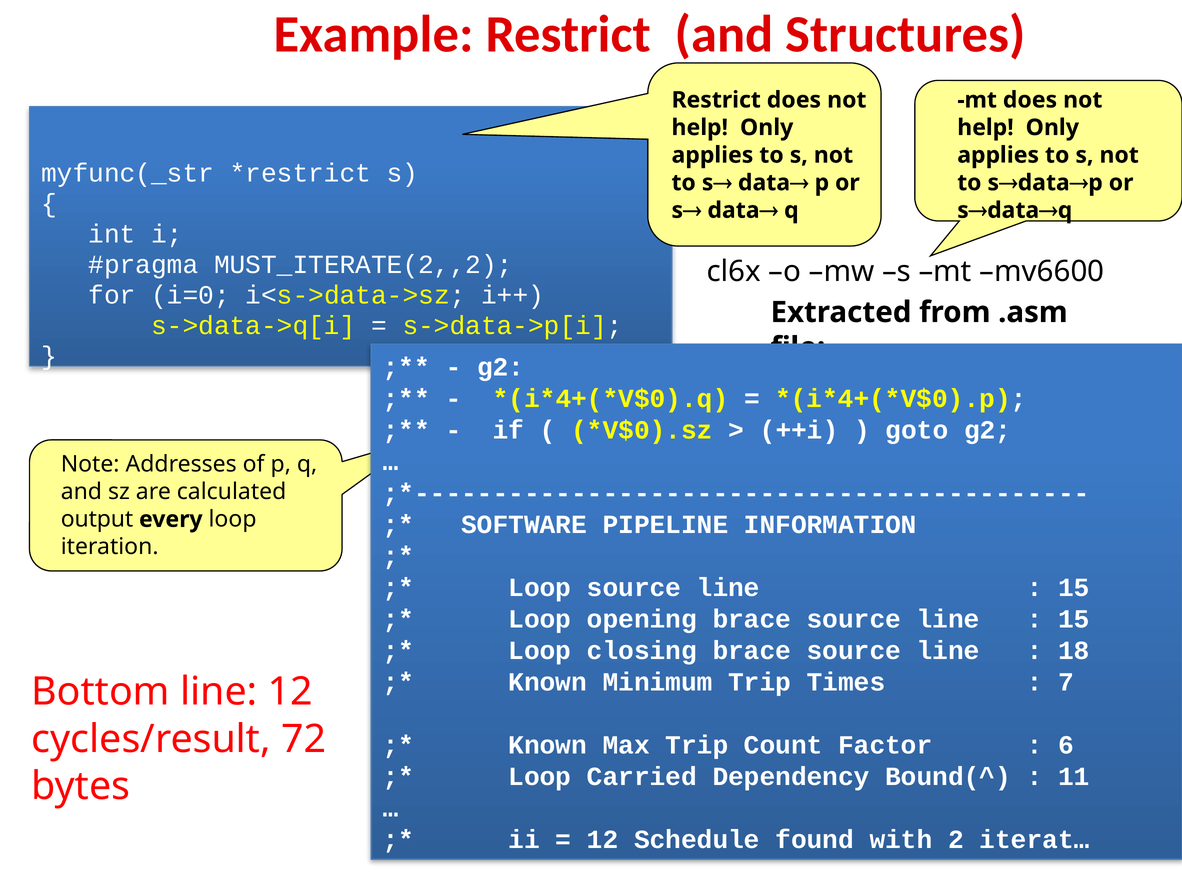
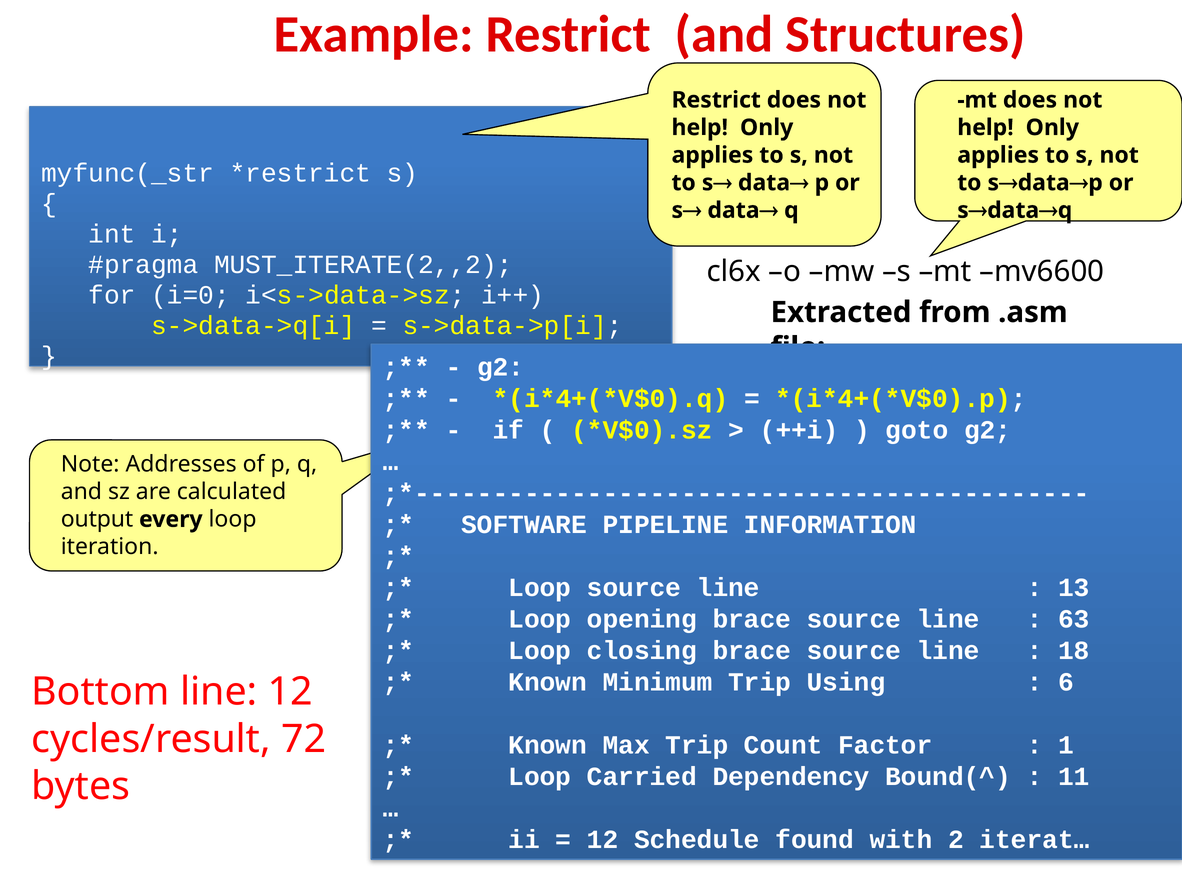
15: 15 -> 13 (1074, 588)
15: 15 -> 63 (1074, 620)
Times: Times -> Using (846, 683)
7: 7 -> 6 (1066, 683)
6: 6 -> 1 (1066, 746)
